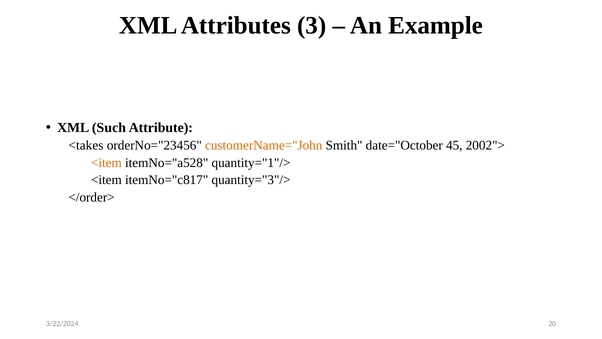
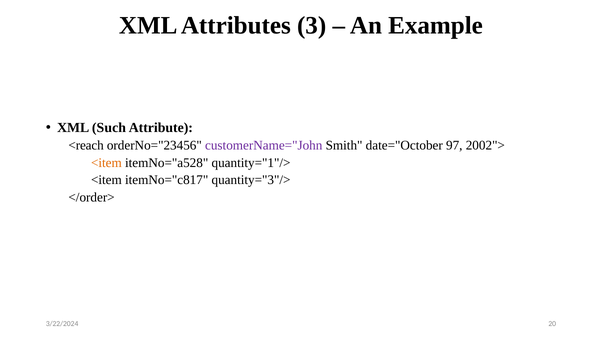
<takes: <takes -> <reach (86, 145)
customerName="John colour: orange -> purple (264, 145)
45: 45 -> 97 (454, 145)
